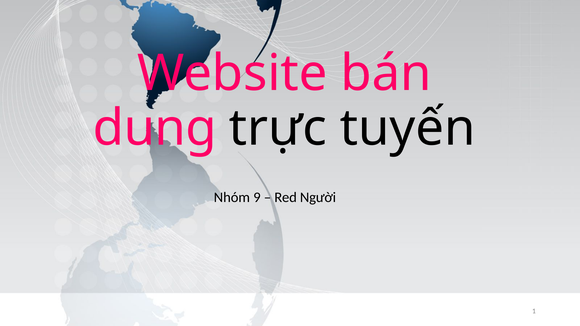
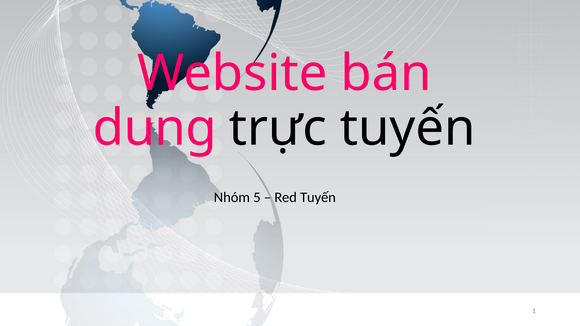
9: 9 -> 5 (257, 197)
Red Người: Người -> Tuyến (318, 197)
